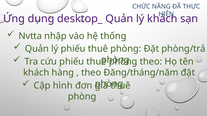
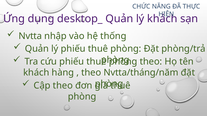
Đăng/tháng/năm: Đăng/tháng/năm -> Nvtta/tháng/năm (141, 73)
Cập hình: hình -> theo (63, 86)
